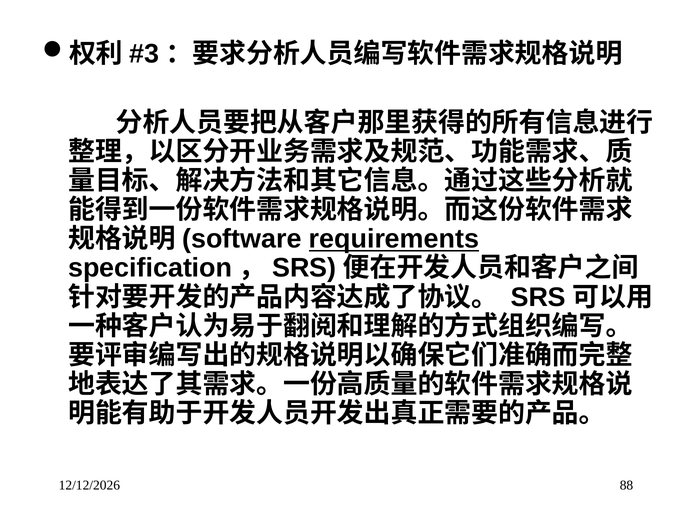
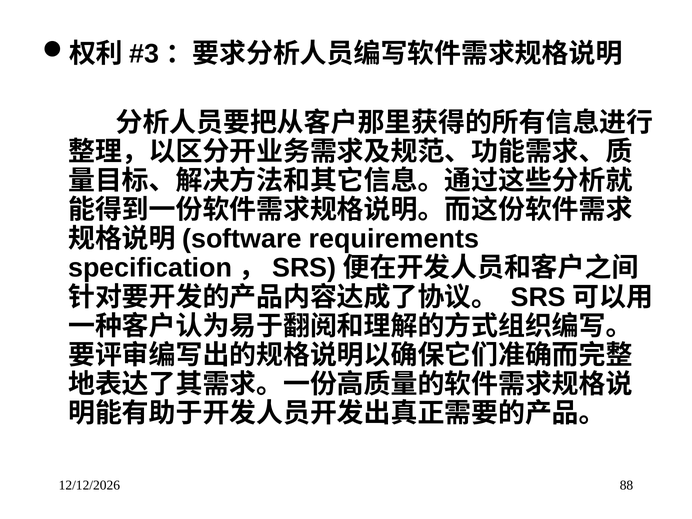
requirements underline: present -> none (394, 239)
